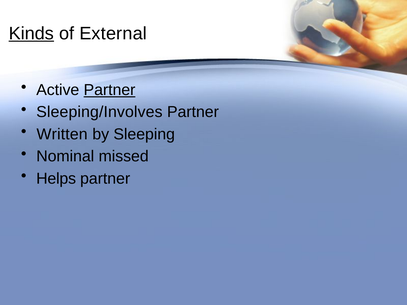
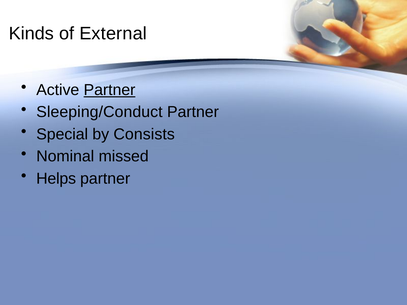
Kinds underline: present -> none (31, 33)
Sleeping/Involves: Sleeping/Involves -> Sleeping/Conduct (99, 112)
Written: Written -> Special (62, 134)
Sleeping: Sleeping -> Consists (144, 134)
